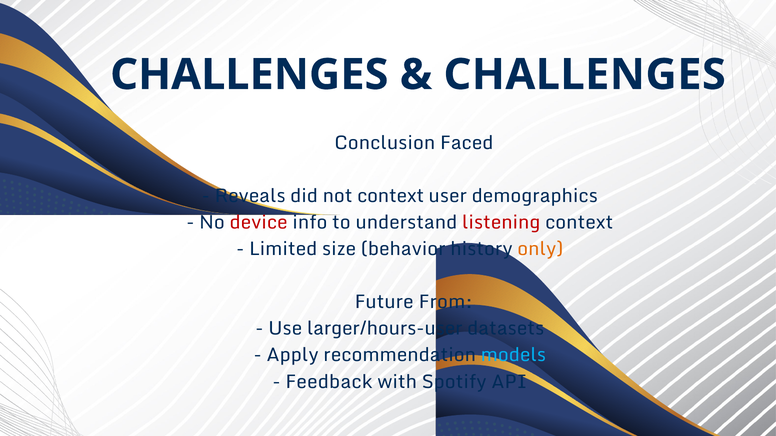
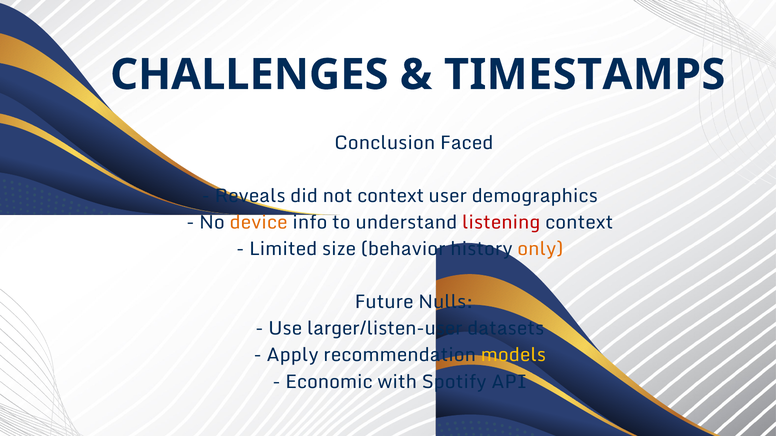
CHALLENGES: CHALLENGES -> TIMESTAMPS (585, 75)
device colour: red -> orange (259, 223)
From: From -> Nulls (446, 303)
larger/hours-user: larger/hours-user -> larger/listen-user (385, 329)
models colour: light blue -> yellow (513, 356)
Feedback: Feedback -> Economic (329, 382)
